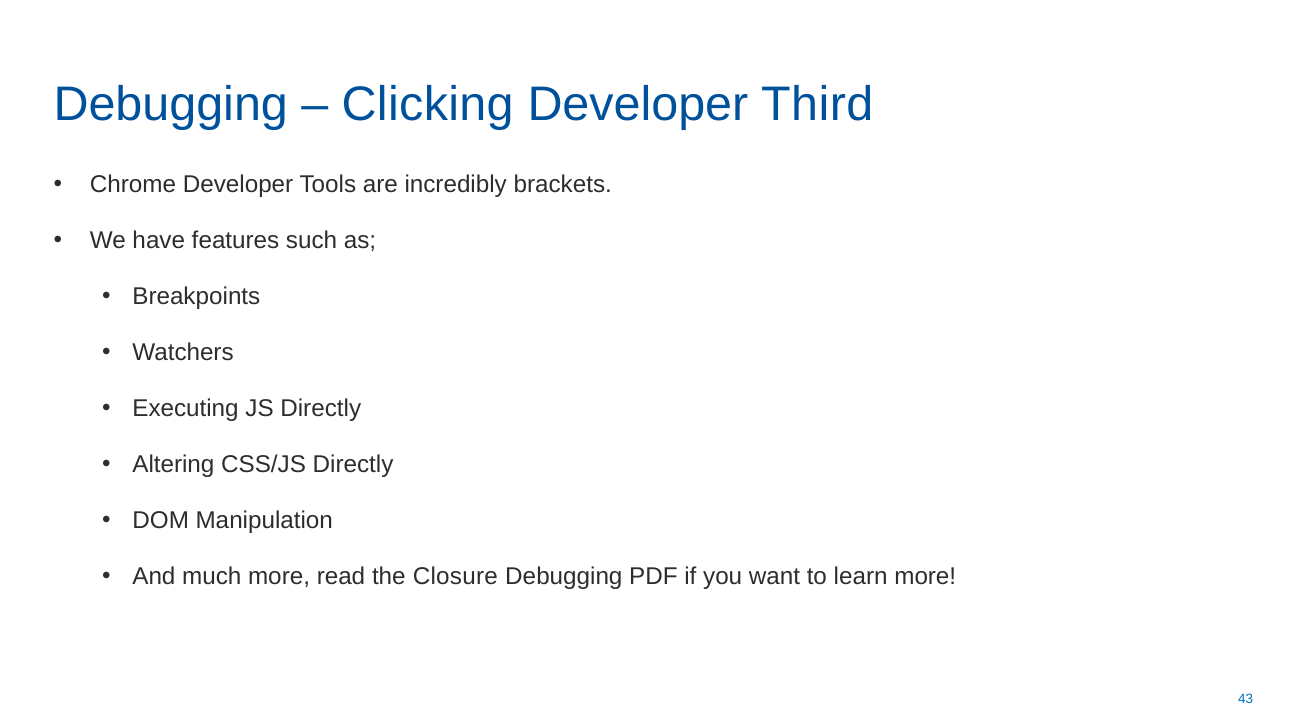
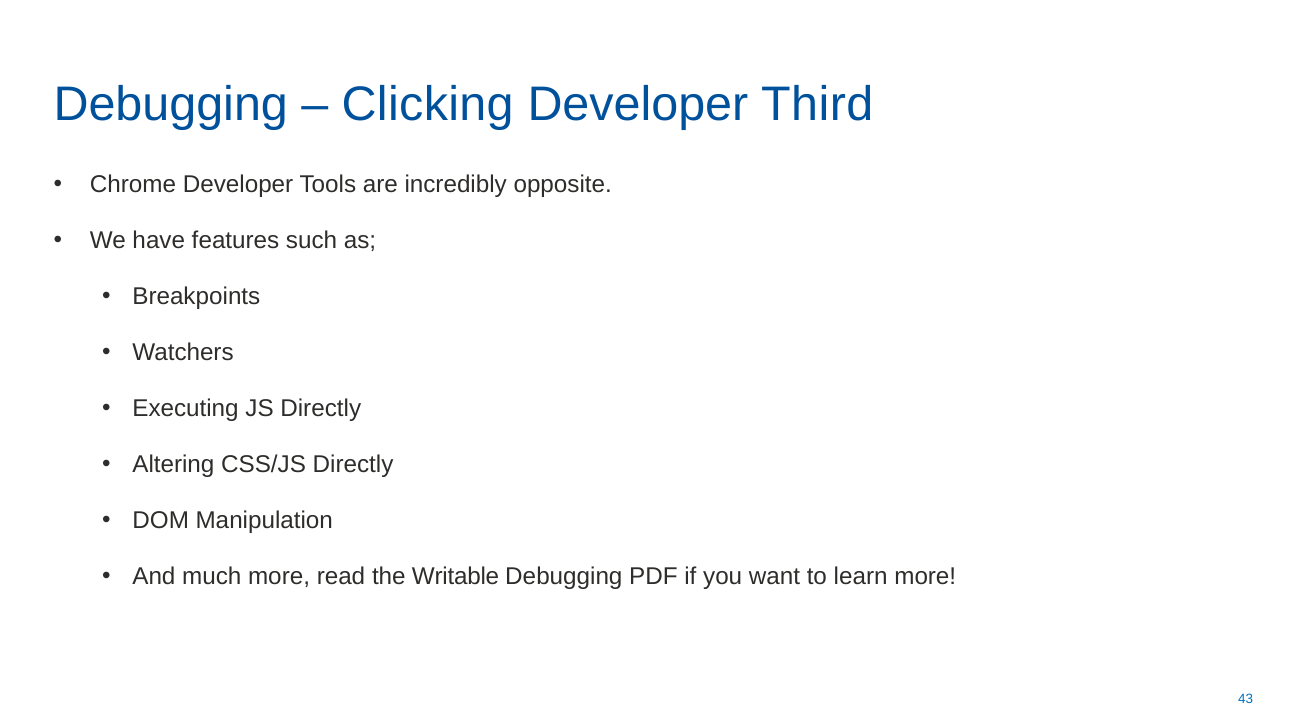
brackets: brackets -> opposite (563, 185)
Closure: Closure -> Writable (456, 577)
